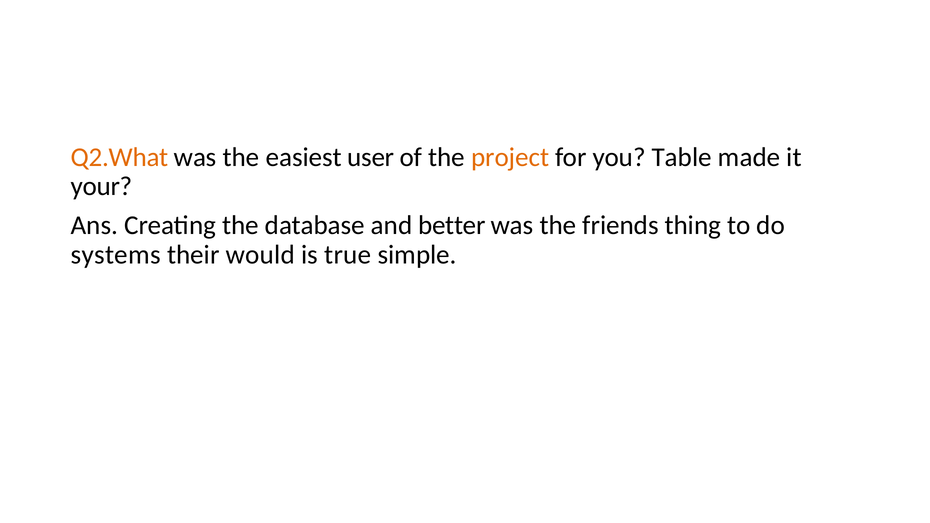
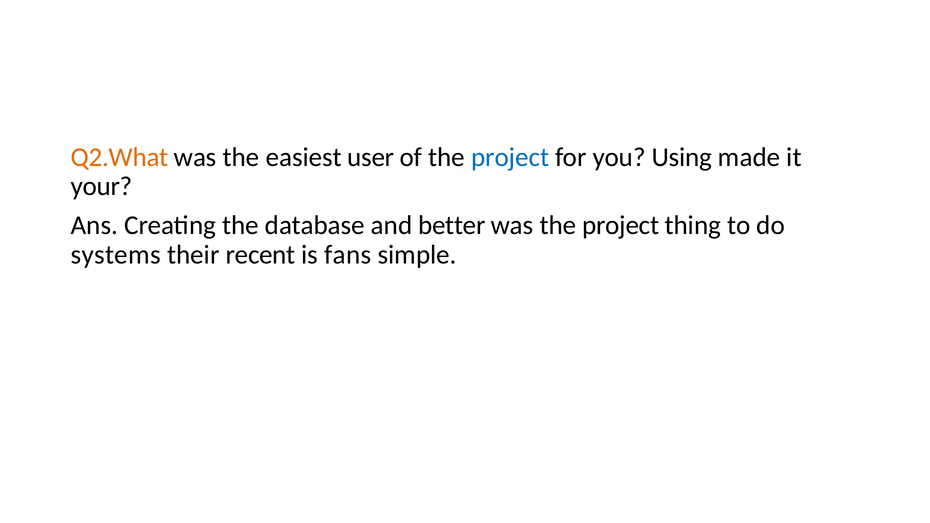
project colour: orange -> blue (510, 157)
Table: Table -> Using (682, 157)
was the friends: friends -> project (621, 226)
would: would -> recent (261, 255)
true: true -> fans (348, 255)
